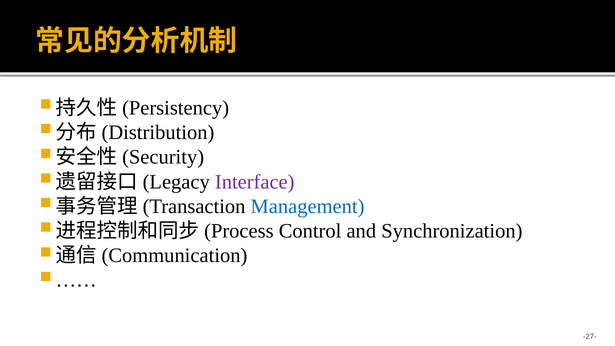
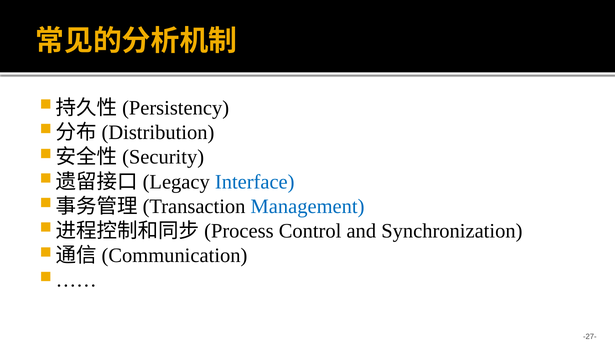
Interface colour: purple -> blue (255, 182)
